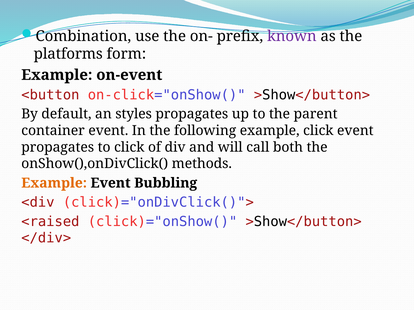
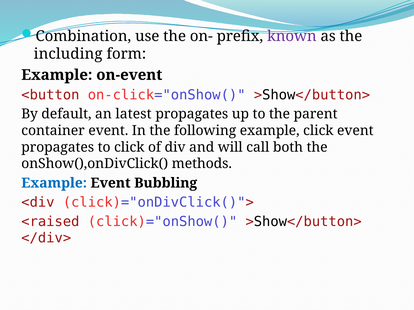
platforms: platforms -> including (68, 54)
styles: styles -> latest (134, 114)
Example colour: orange -> blue (54, 183)
